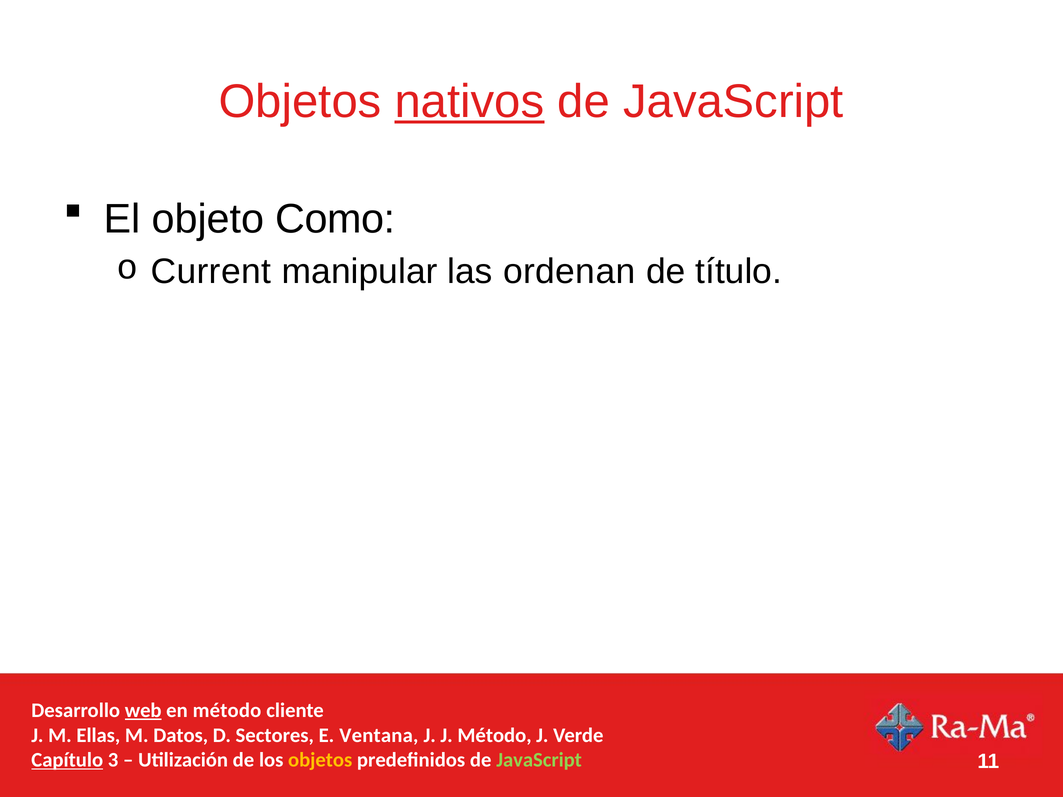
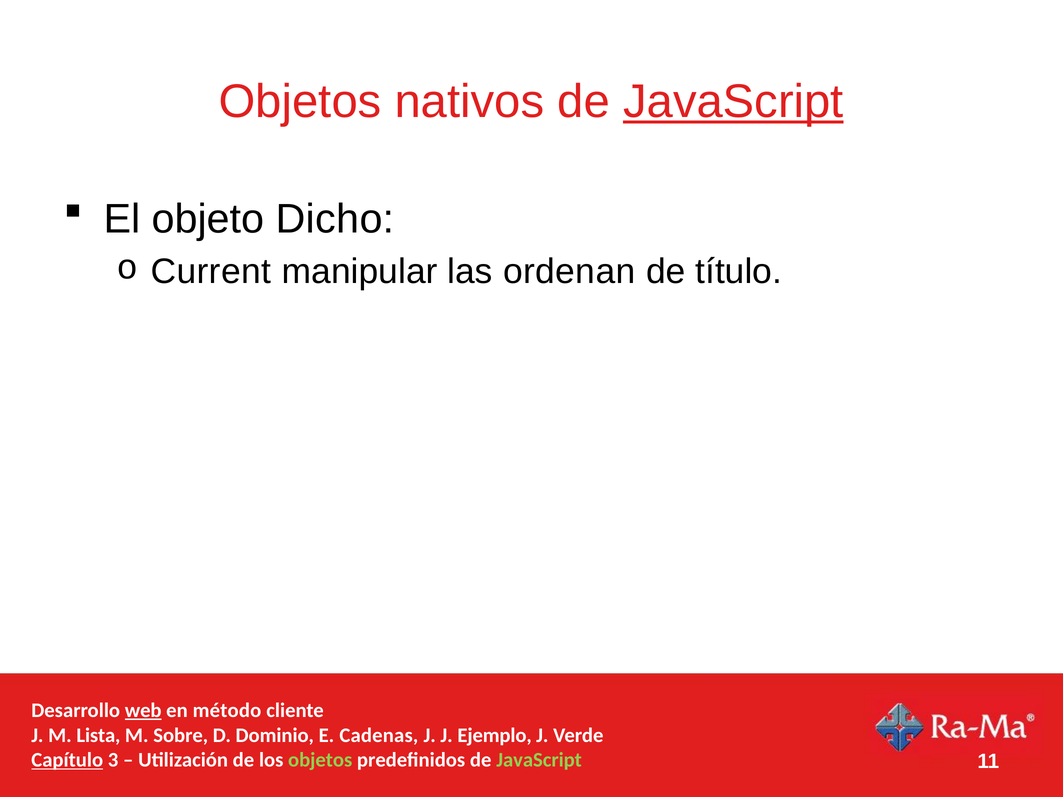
nativos underline: present -> none (469, 102)
JavaScript underline: none -> present (733, 102)
Como: Como -> Dicho (335, 219)
Ellas: Ellas -> Lista (98, 736)
Datos: Datos -> Sobre (181, 736)
Sectores: Sectores -> Dominio (275, 736)
Ventana: Ventana -> Cadenas (379, 736)
J Método: Método -> Ejemplo (495, 736)
objetos colour: yellow -> light green (320, 760)
